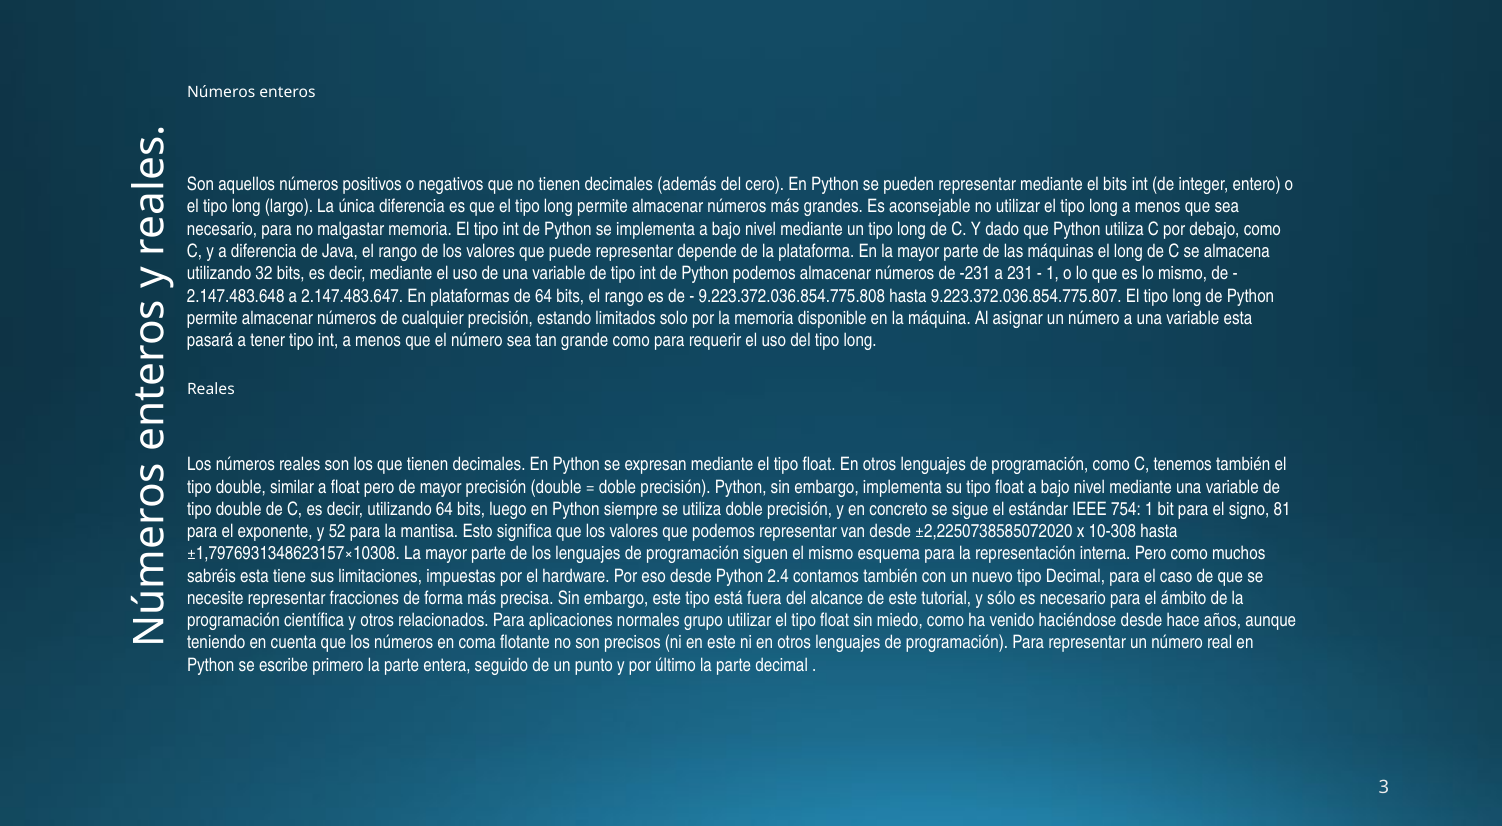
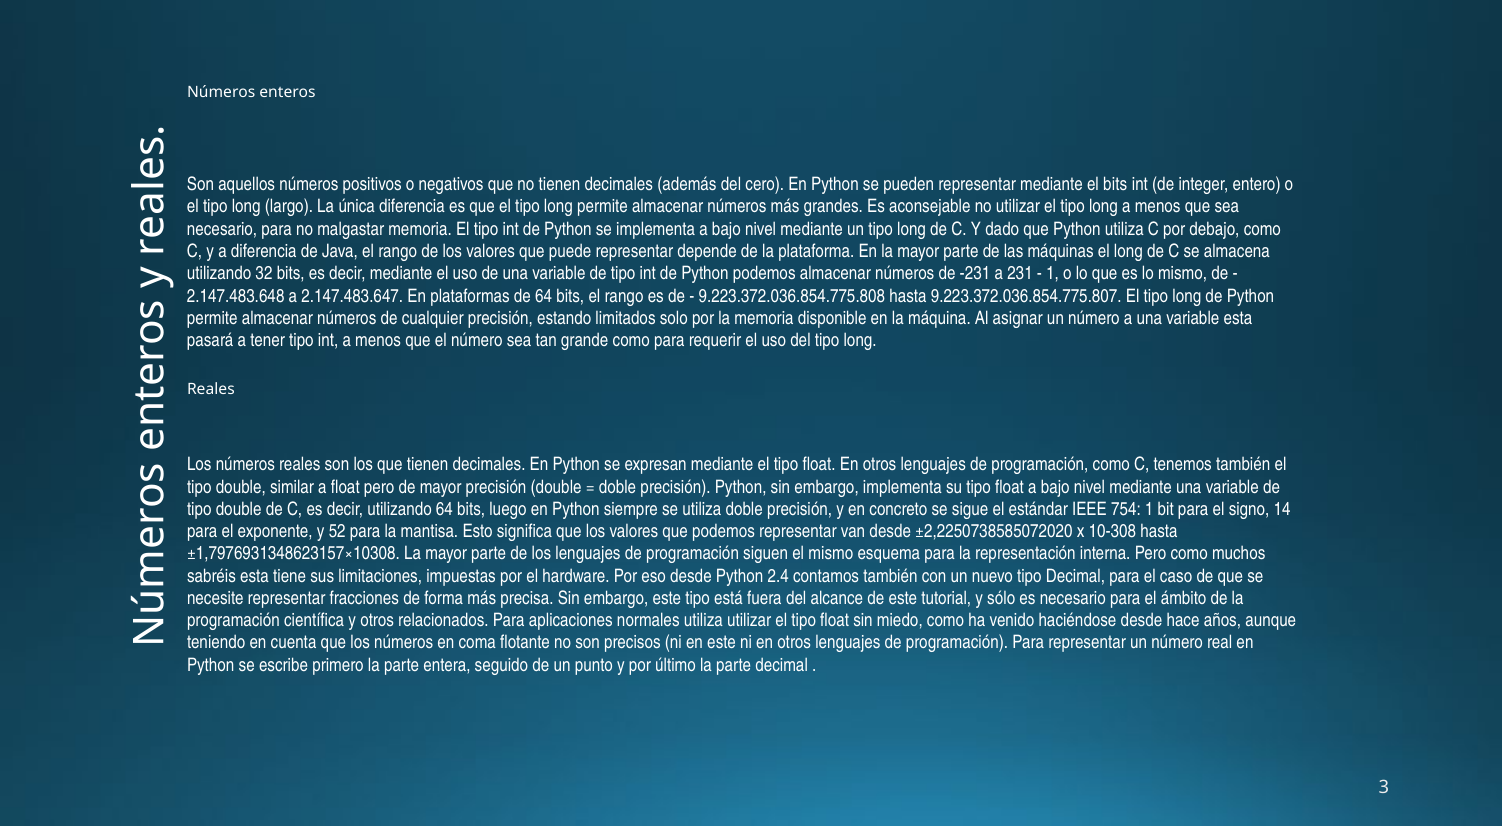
81: 81 -> 14 (1282, 509)
normales grupo: grupo -> utiliza (703, 621)
